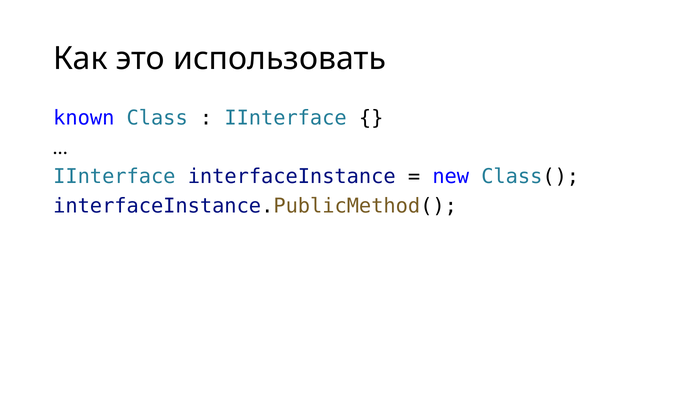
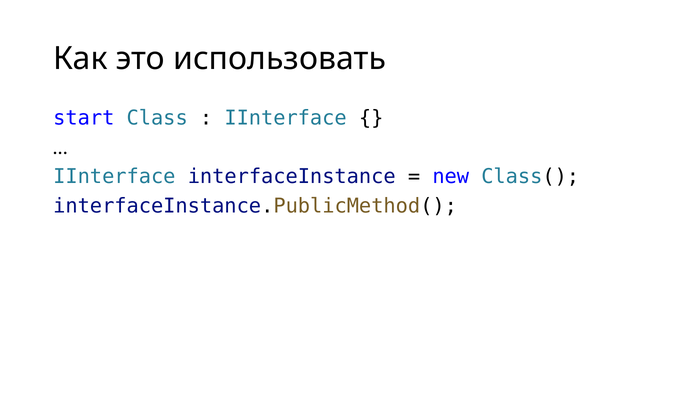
known: known -> start (84, 118)
